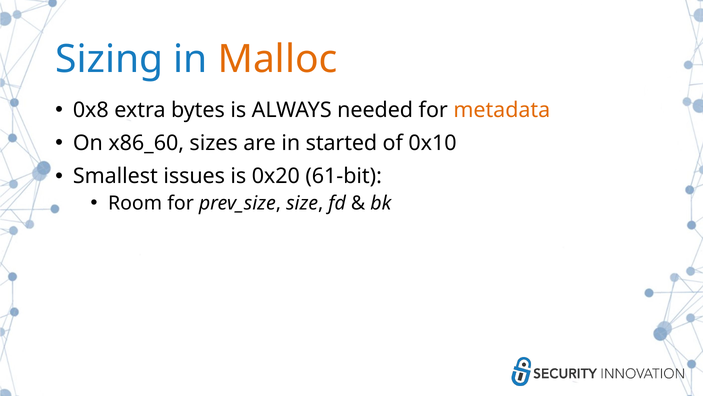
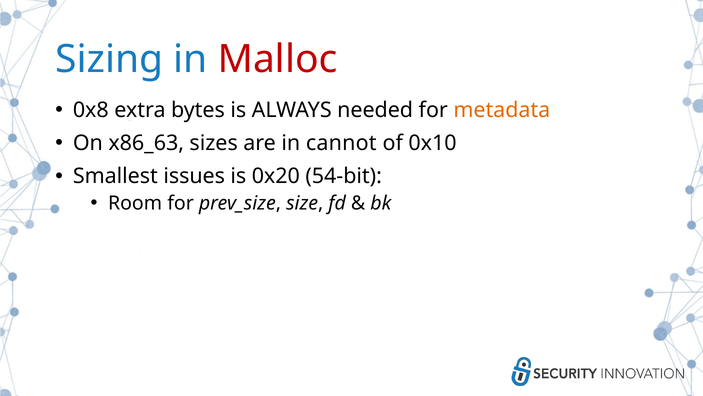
Malloc colour: orange -> red (278, 59)
x86_60: x86_60 -> x86_63 (146, 143)
started: started -> cannot (341, 143)
61-bit: 61-bit -> 54-bit (344, 176)
